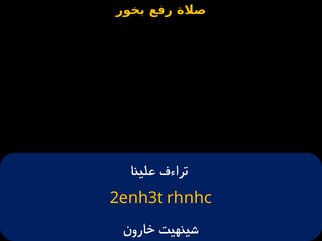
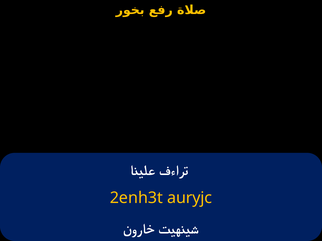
rhnhc: rhnhc -> auryjc (190, 198)
